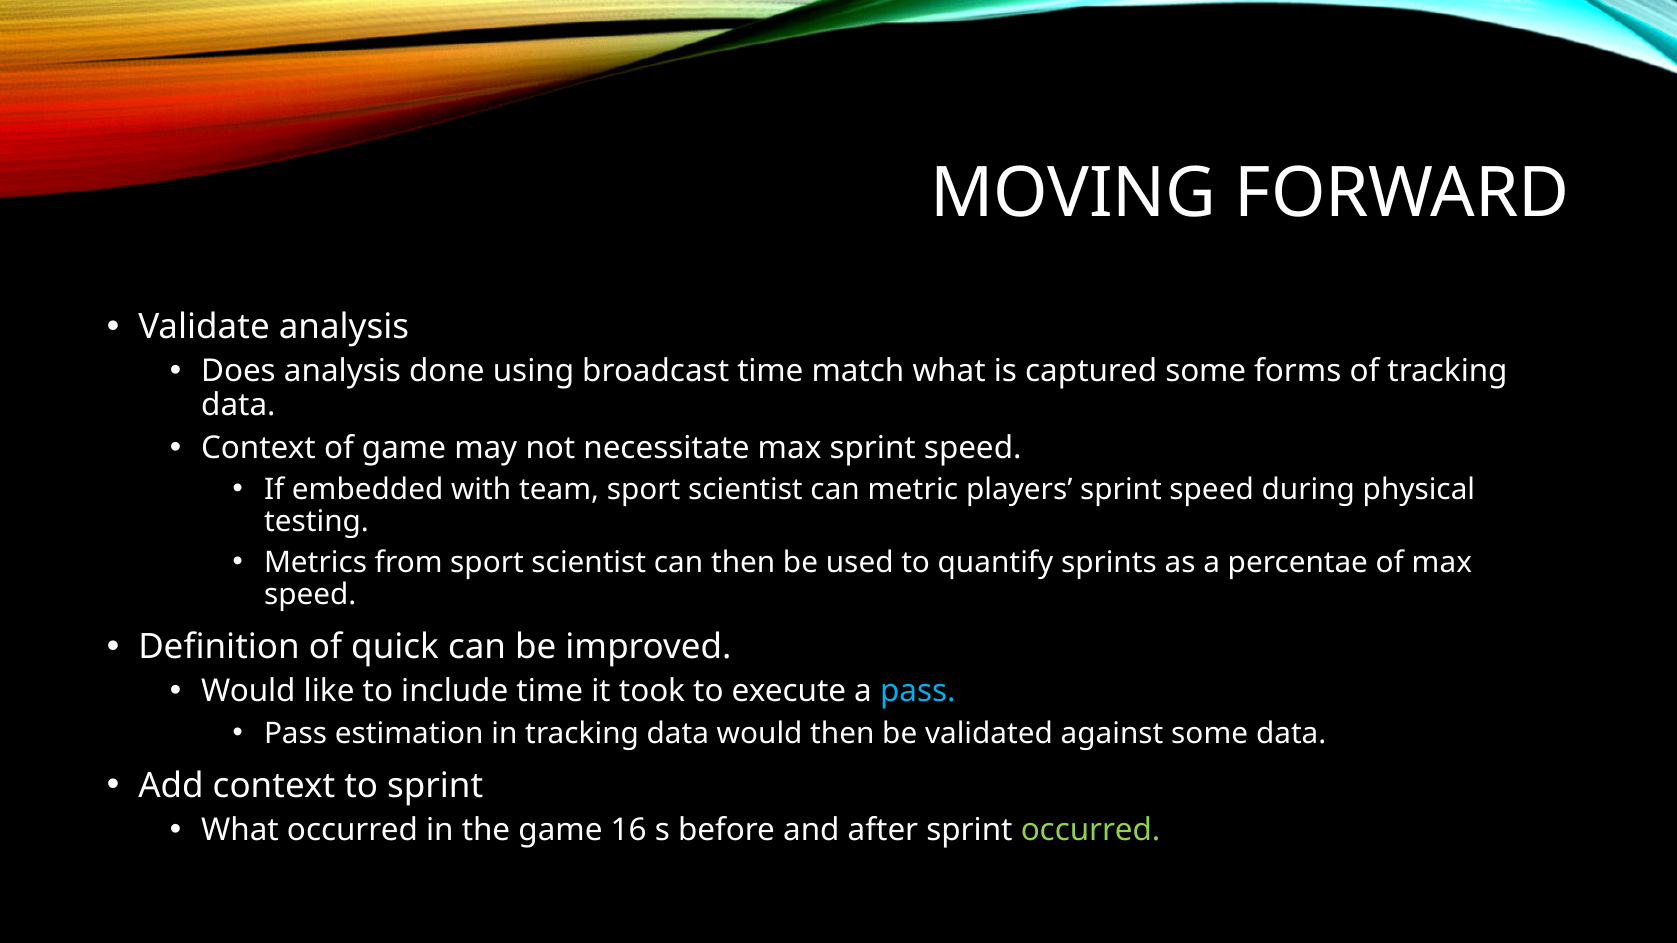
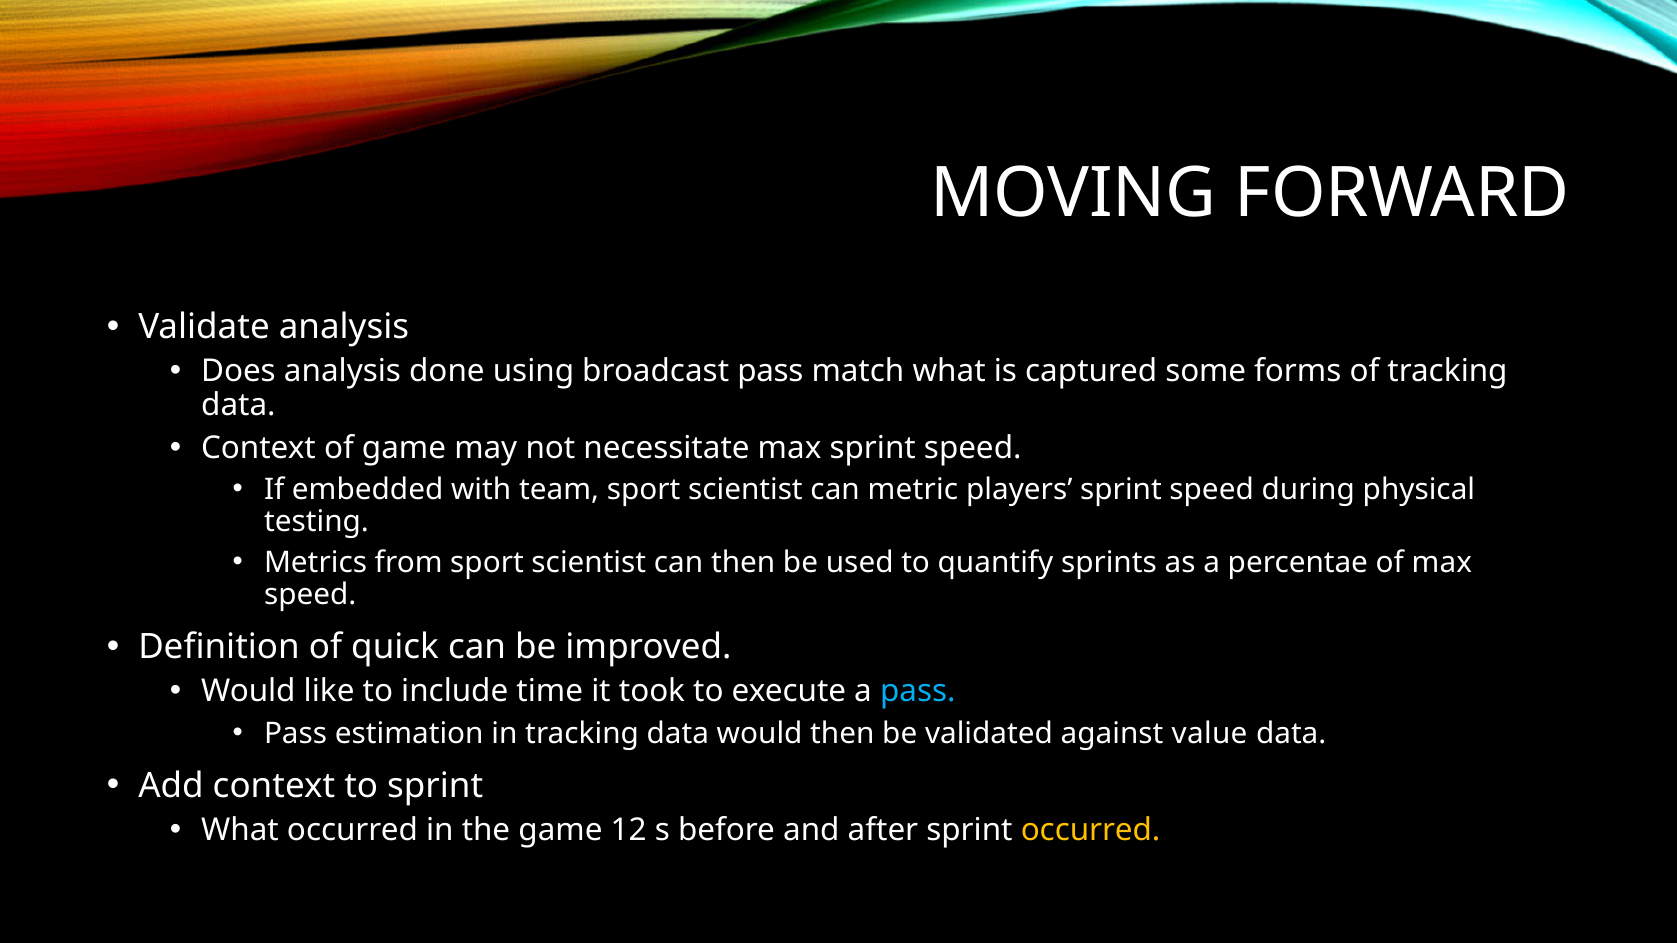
broadcast time: time -> pass (770, 371)
against some: some -> value (1210, 733)
16: 16 -> 12 (629, 830)
occurred colour: light green -> yellow (1091, 830)
